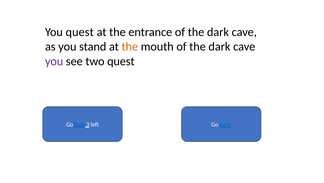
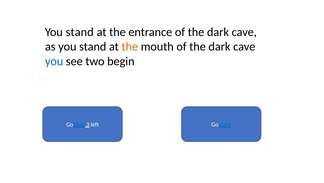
quest: quest -> stand (80, 32)
you colour: purple -> blue (54, 61)
two quest: quest -> begin (121, 61)
